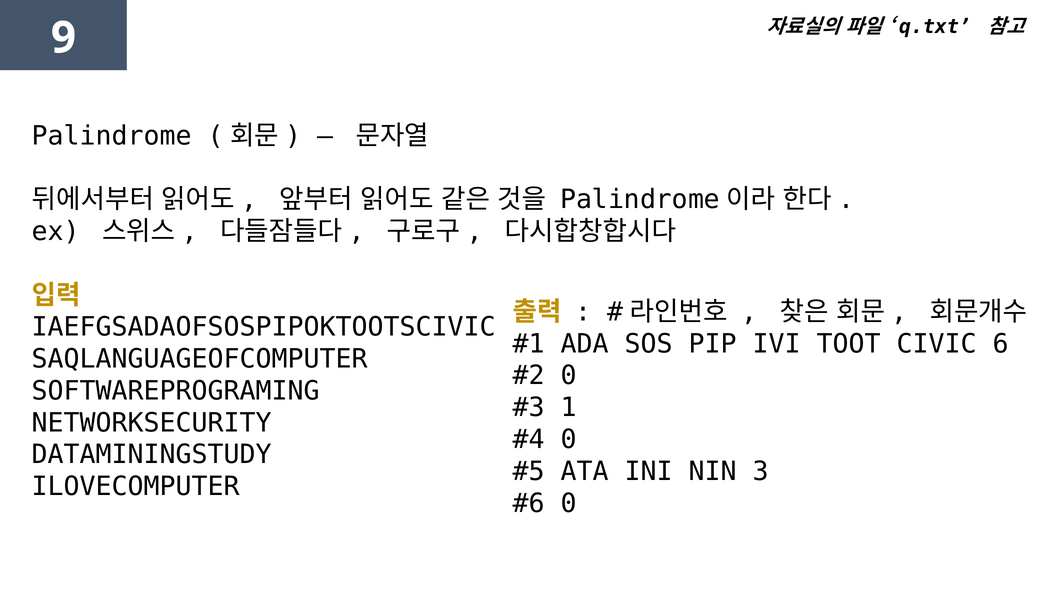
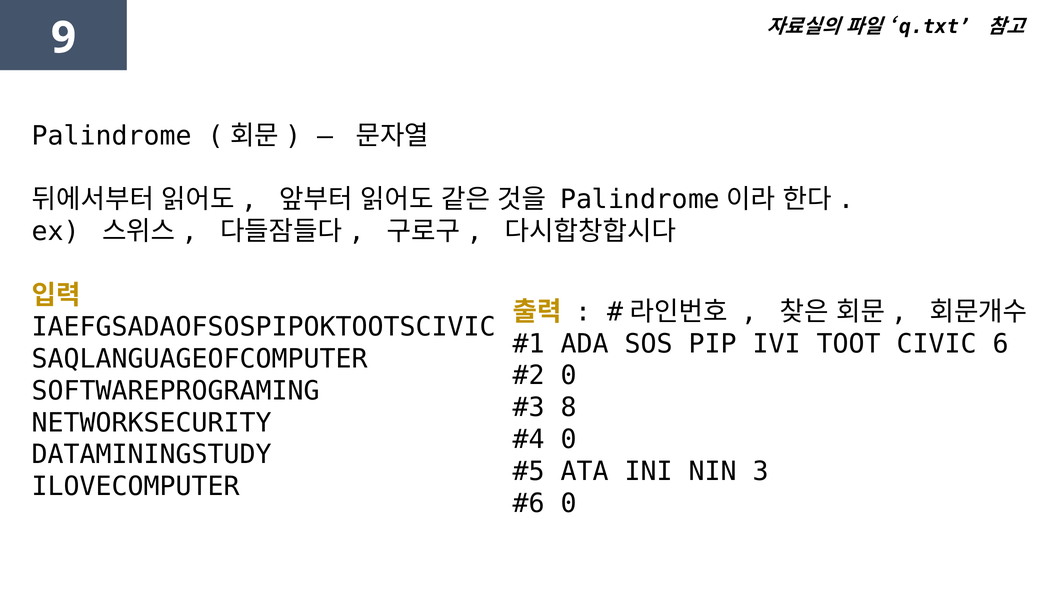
1: 1 -> 8 (569, 408)
